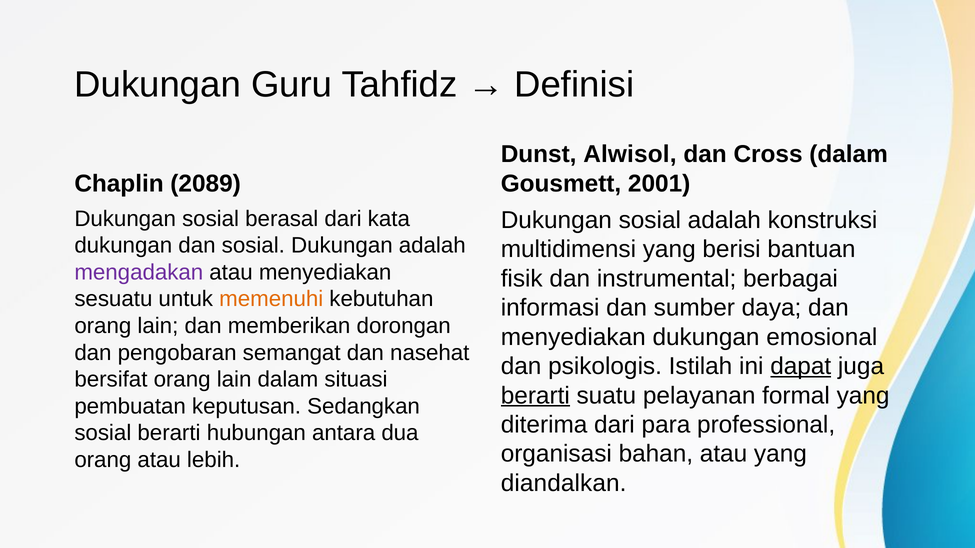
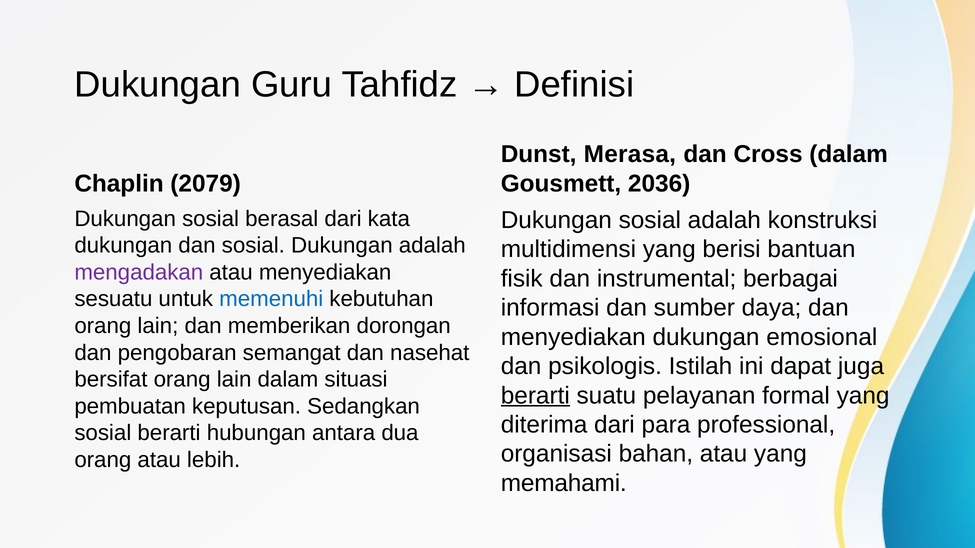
Alwisol: Alwisol -> Merasa (630, 155)
2089: 2089 -> 2079 (206, 184)
2001: 2001 -> 2036 (659, 184)
memenuhi colour: orange -> blue (271, 299)
dapat underline: present -> none (801, 367)
diandalkan: diandalkan -> memahami (564, 484)
